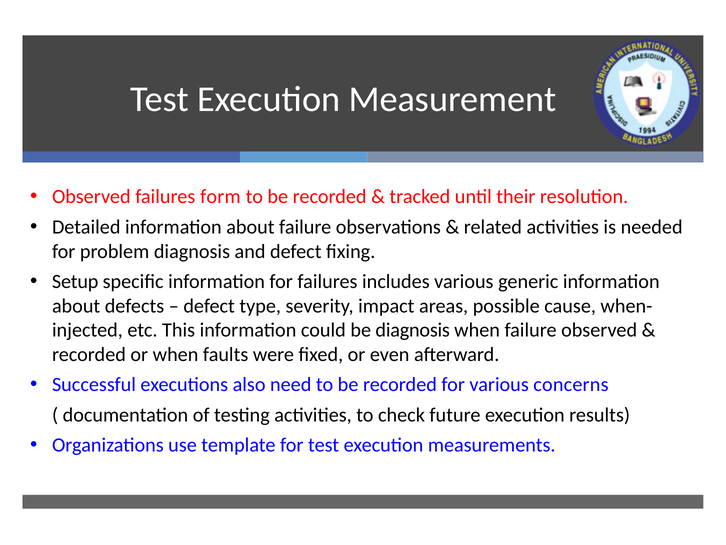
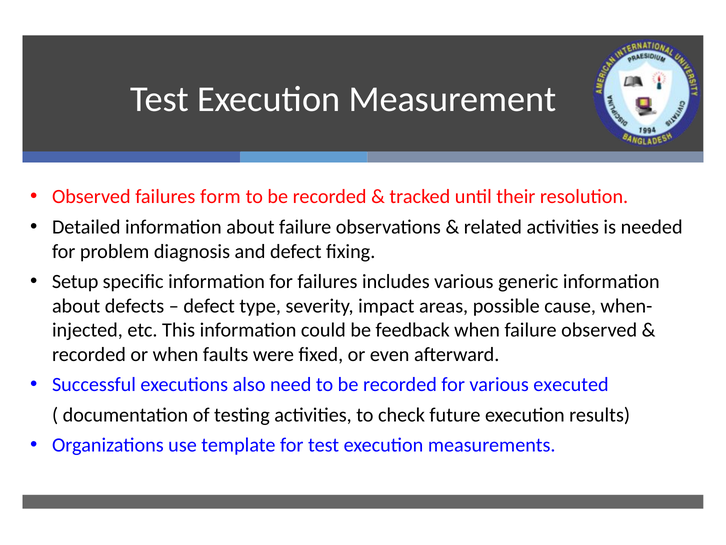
be diagnosis: diagnosis -> feedback (413, 330)
concerns: concerns -> executed (571, 384)
